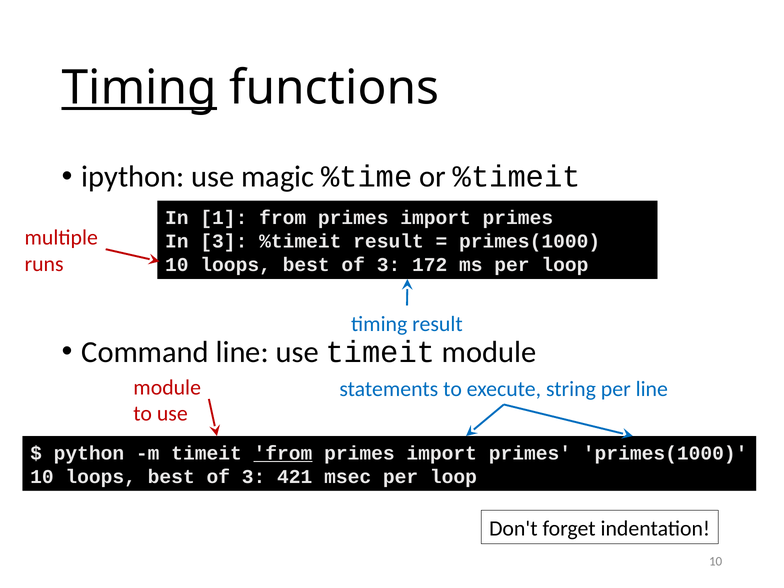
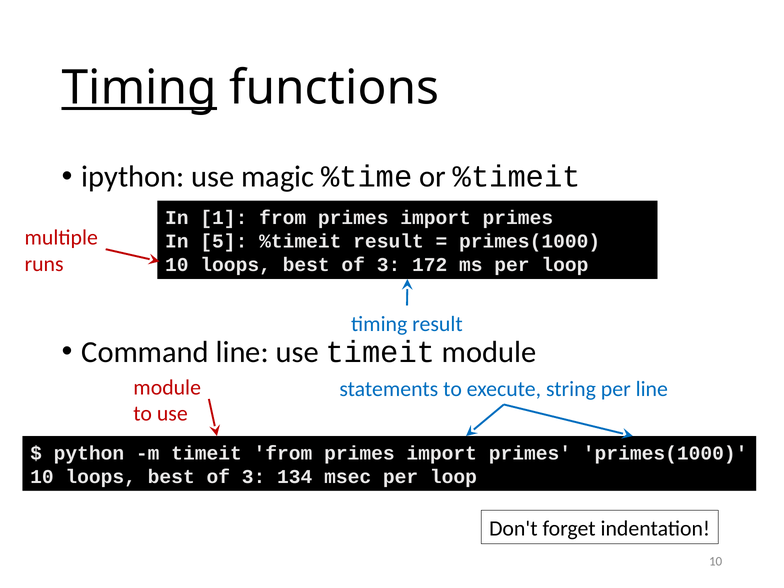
In 3: 3 -> 5 (224, 241)
from underline: present -> none (283, 453)
421: 421 -> 134 (295, 477)
